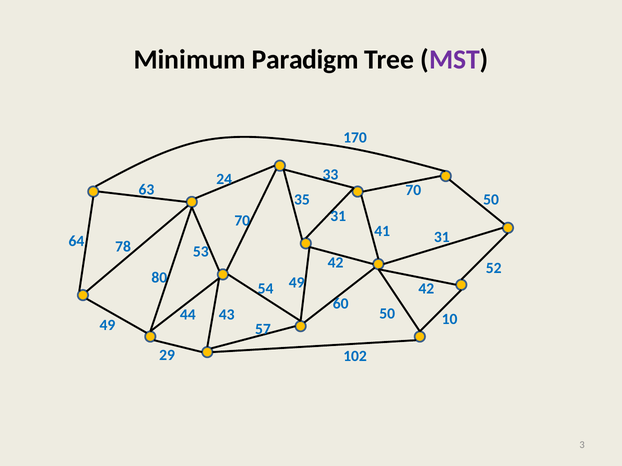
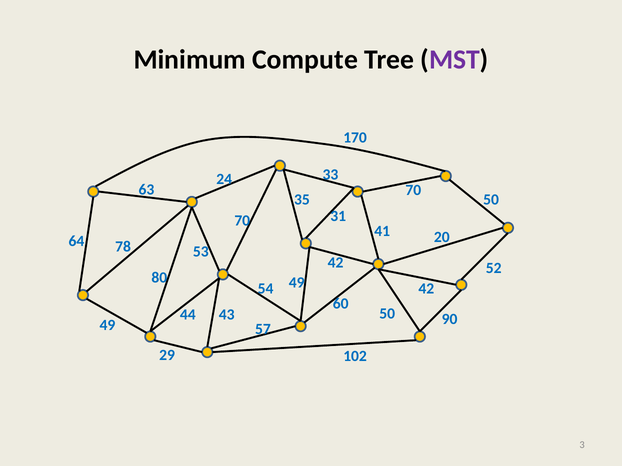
Paradigm: Paradigm -> Compute (305, 59)
41 31: 31 -> 20 (442, 237)
10: 10 -> 90 (450, 319)
